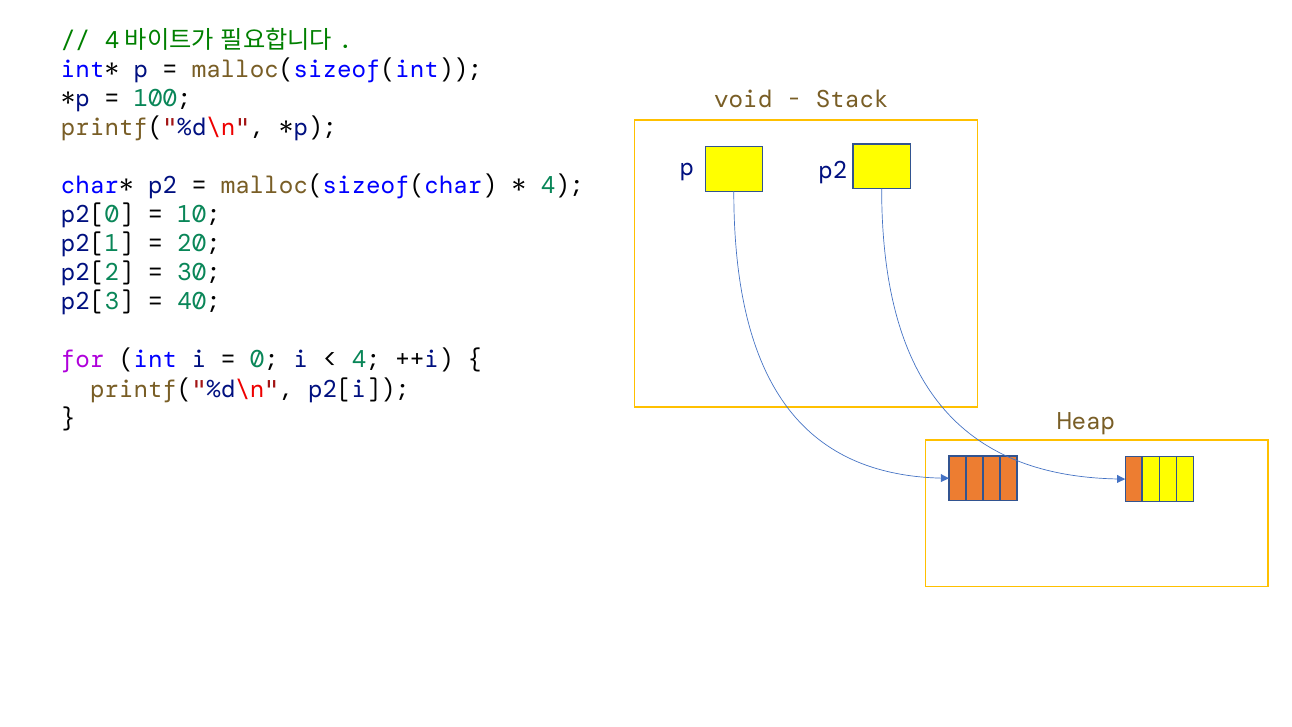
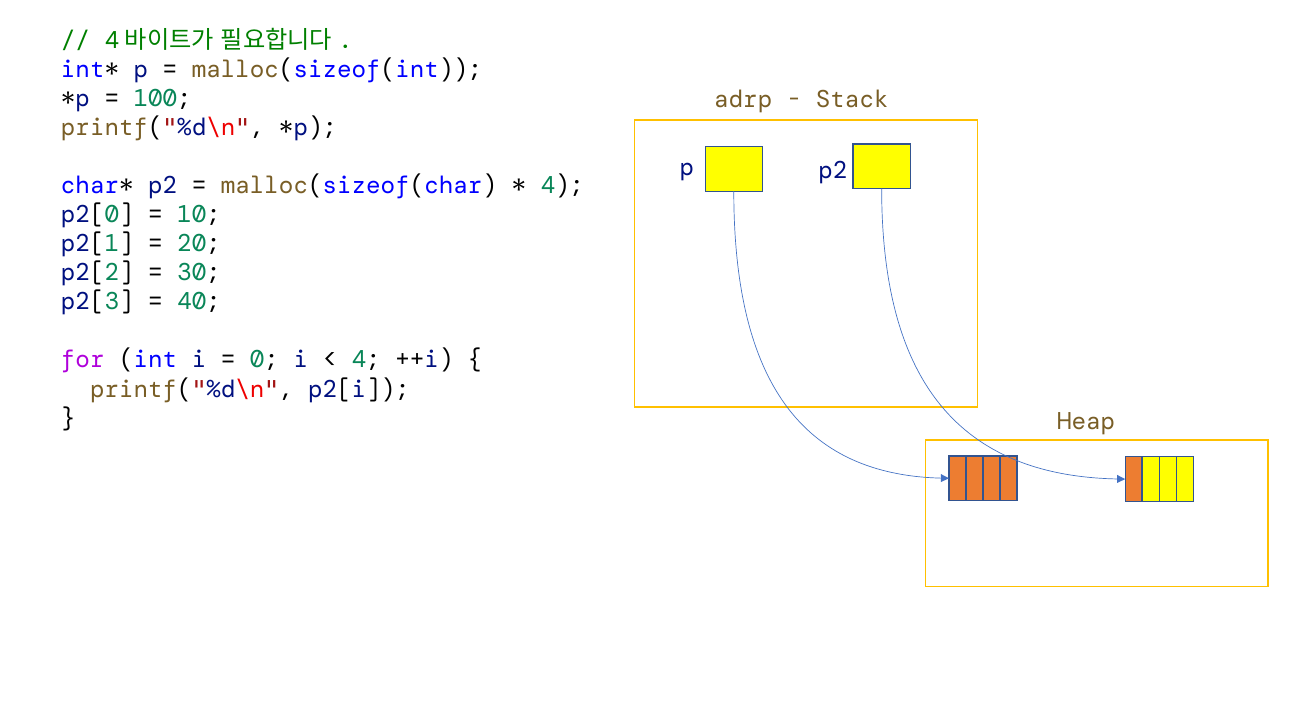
void: void -> adrp (743, 99)
